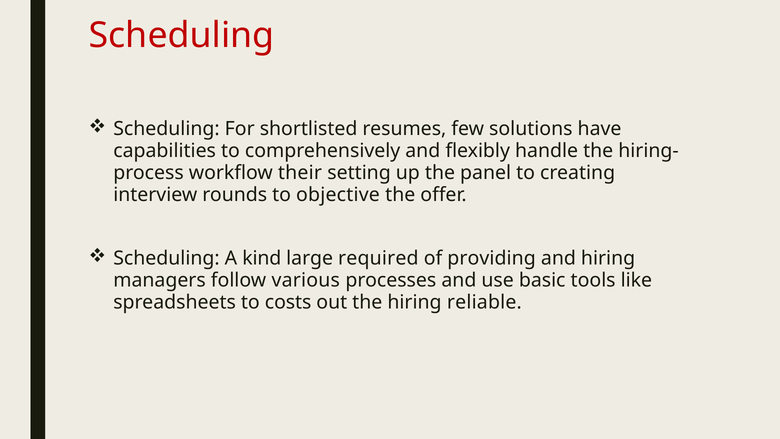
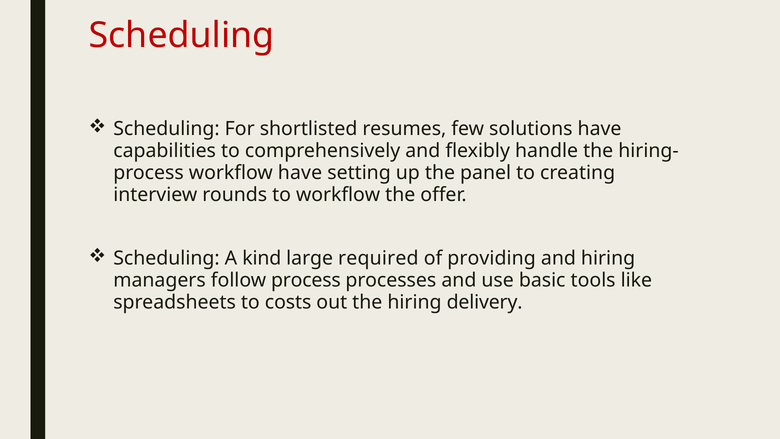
workflow their: their -> have (300, 173)
to objective: objective -> workflow (338, 195)
follow various: various -> process (306, 280)
reliable: reliable -> delivery (485, 302)
